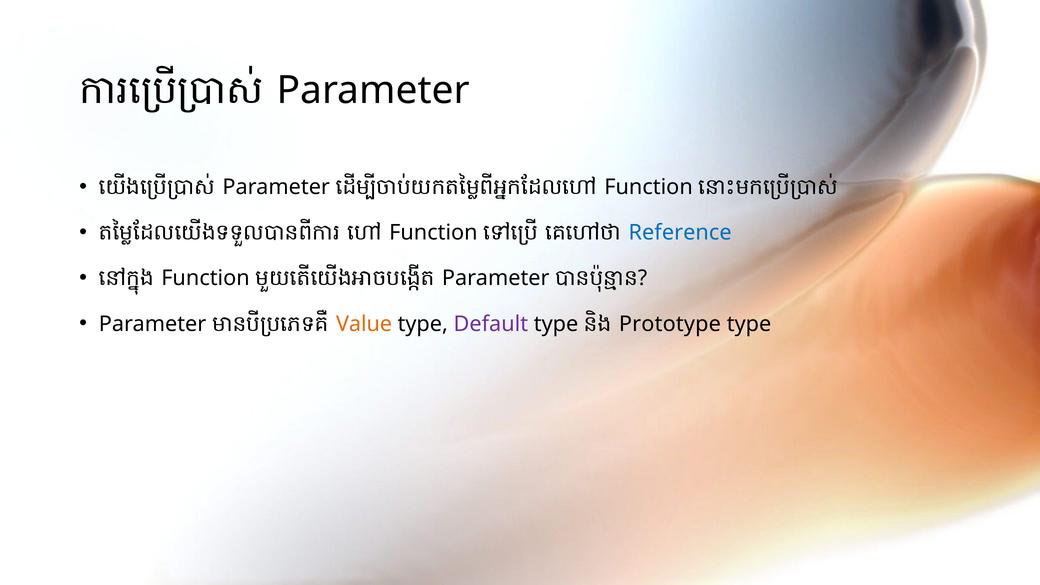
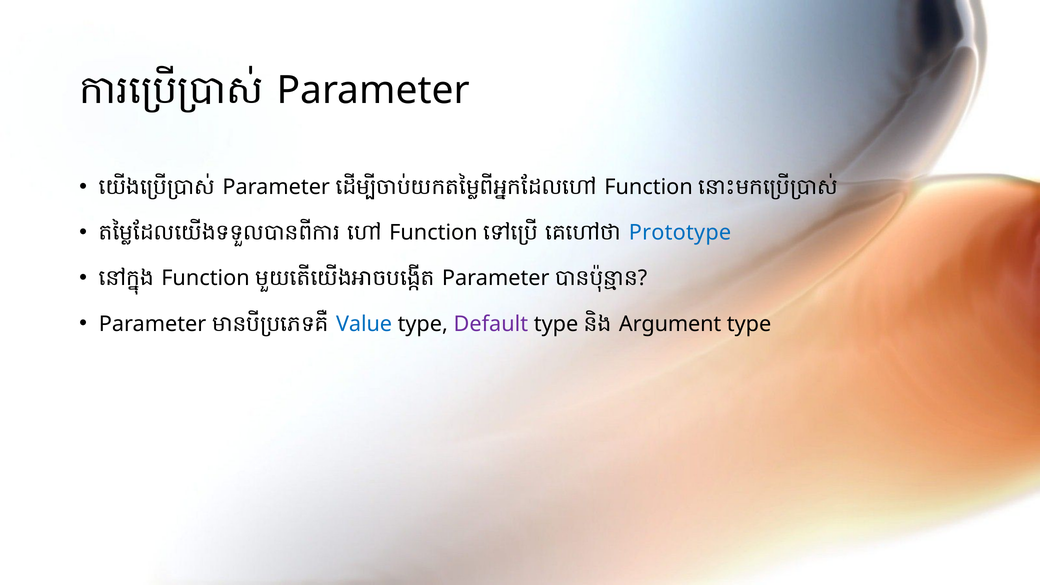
Reference: Reference -> Prototype (680, 233)
Value colour: orange -> blue (364, 324)
Prototype: Prototype -> Argument (670, 324)
